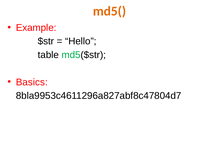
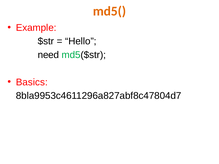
table: table -> need (48, 55)
